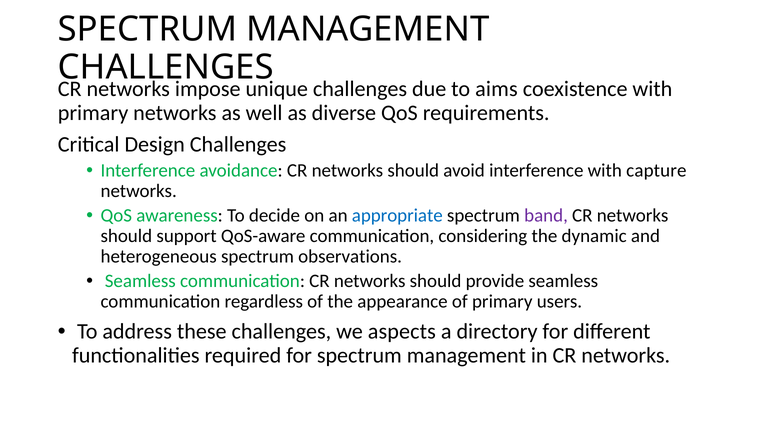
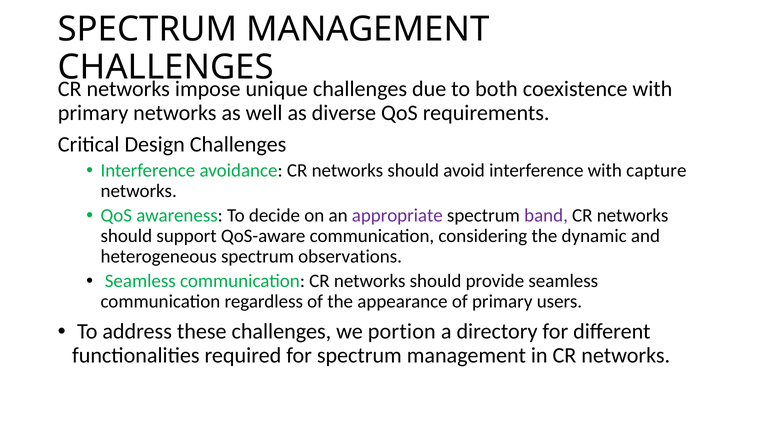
aims: aims -> both (496, 89)
appropriate colour: blue -> purple (397, 216)
aspects: aspects -> portion (402, 332)
